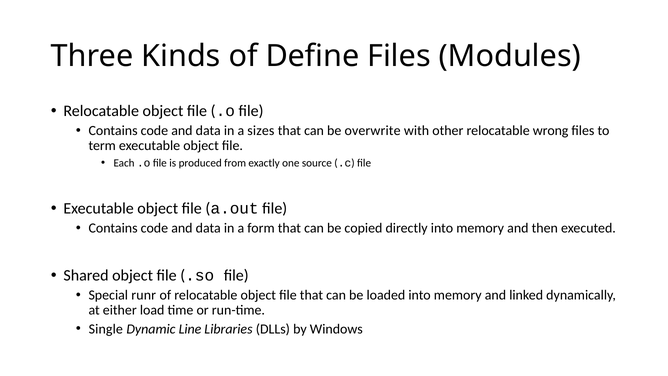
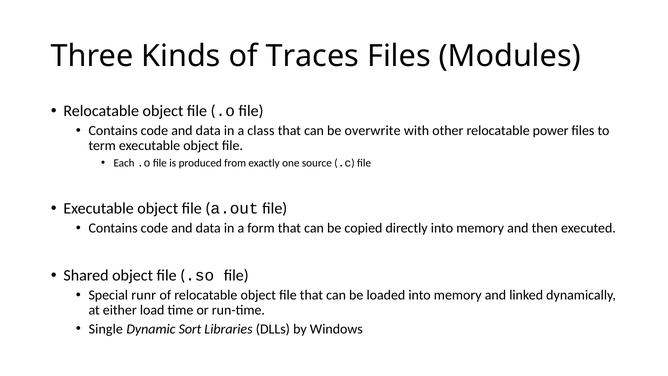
Define: Define -> Traces (312, 56)
sizes: sizes -> class (261, 131)
wrong: wrong -> power (551, 131)
Line: Line -> Sort (190, 329)
